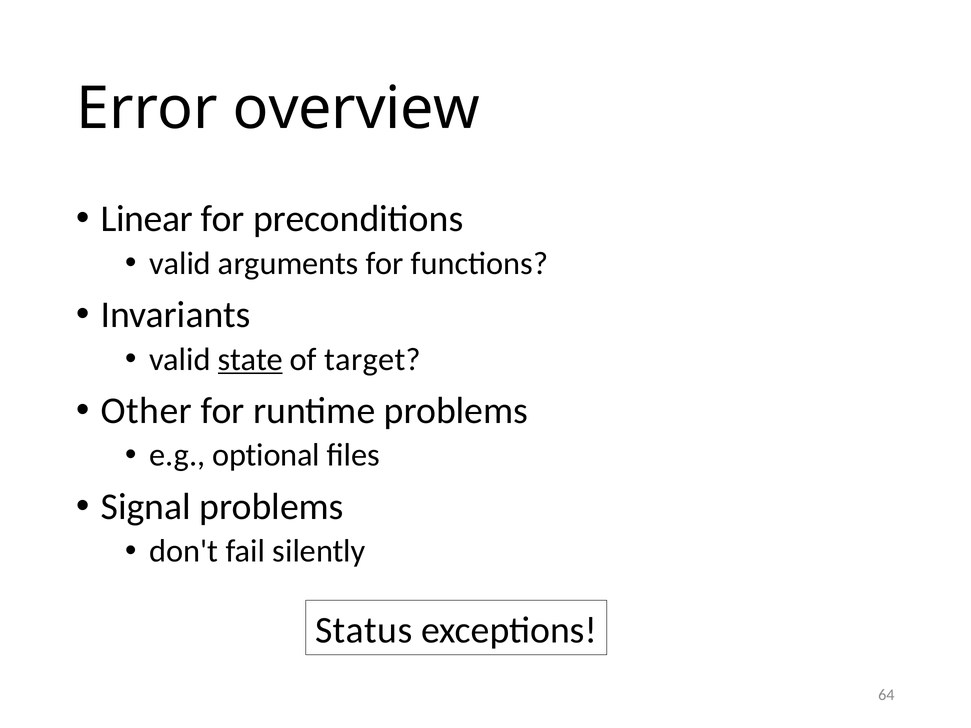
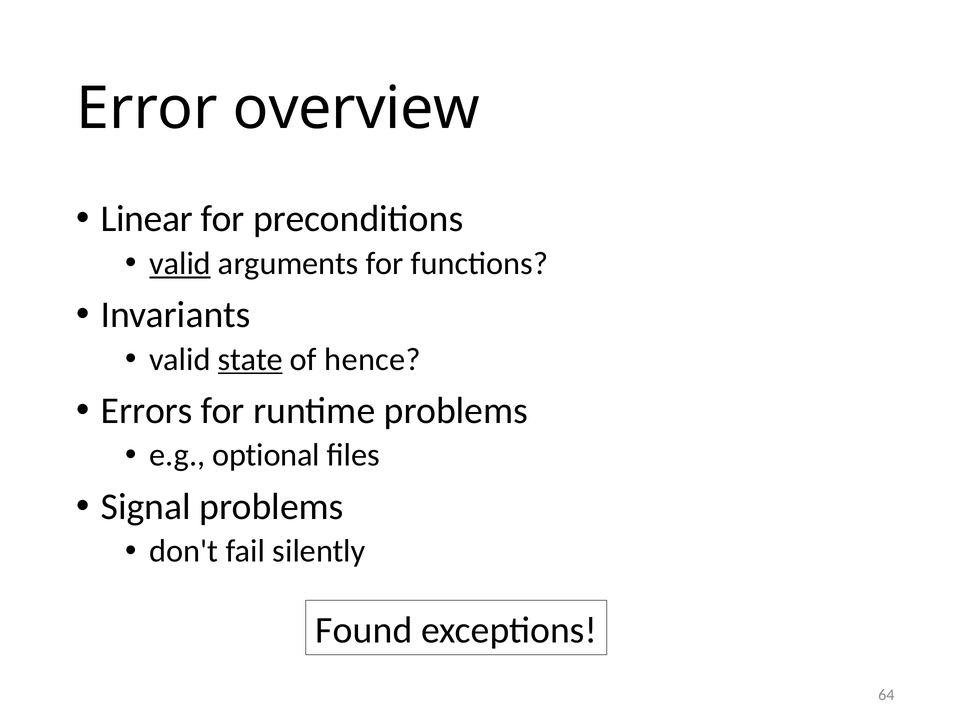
valid underline: none -> present (180, 264)
target: target -> hence (373, 359)
Other: Other -> Errors (147, 411)
Status: Status -> Found (364, 630)
